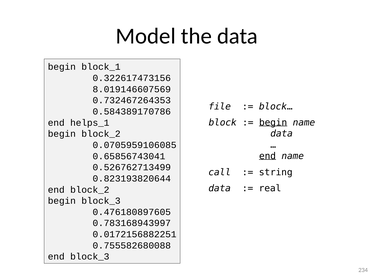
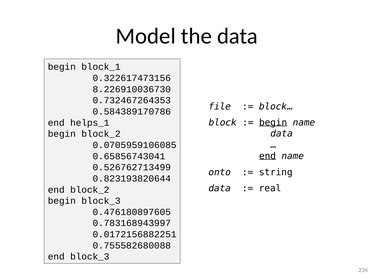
8.019146607569: 8.019146607569 -> 8.226910036730 (132, 89)
call: call -> onto (220, 173)
